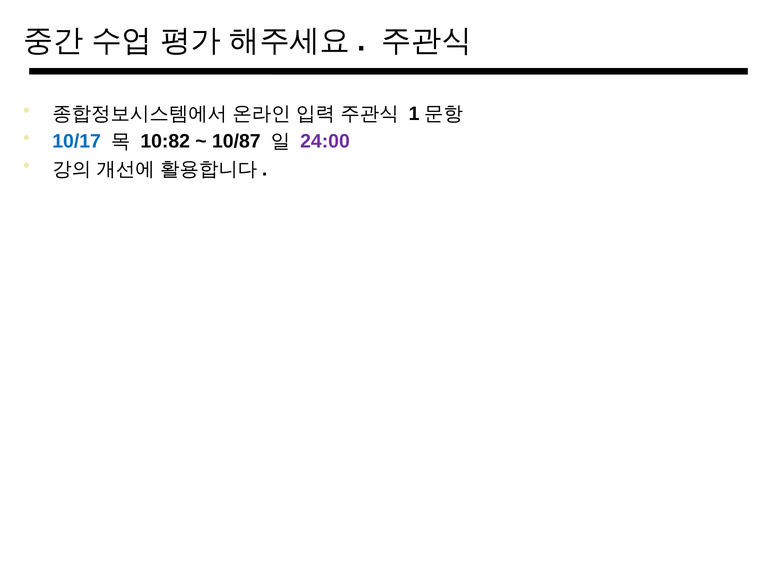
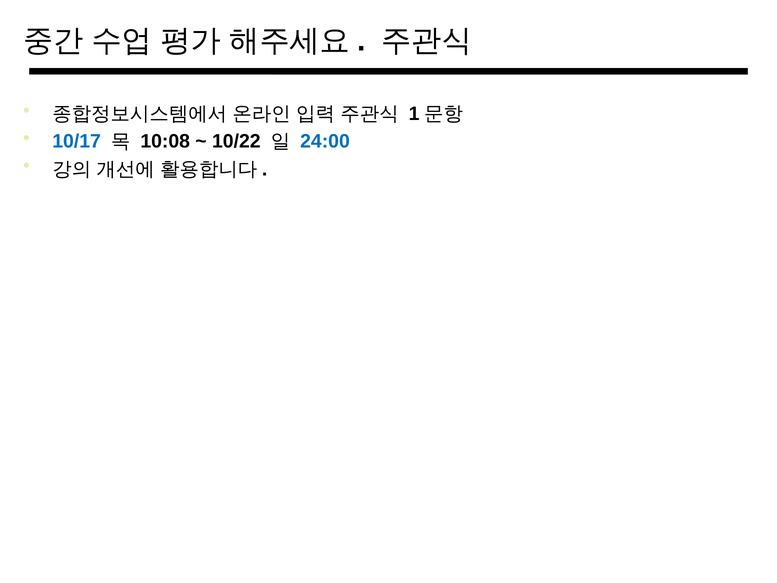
10:82: 10:82 -> 10:08 (165, 142)
10/87: 10/87 -> 10/22 (236, 142)
24:00 colour: purple -> blue (325, 142)
